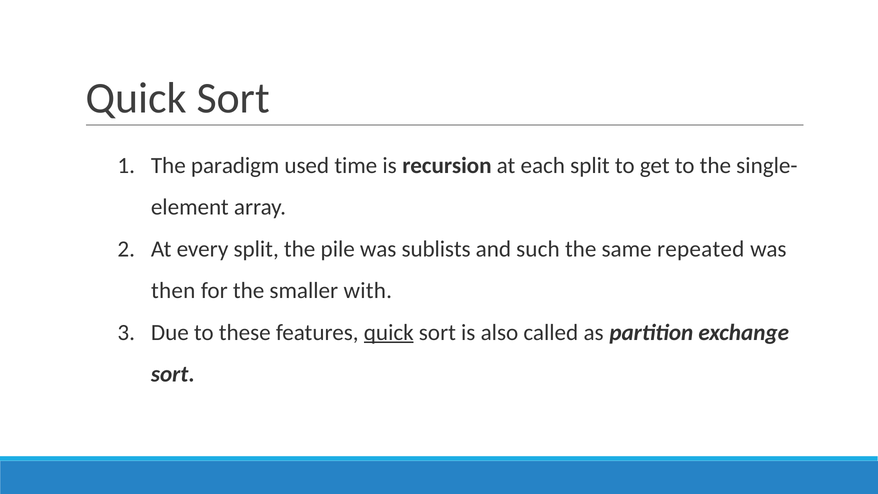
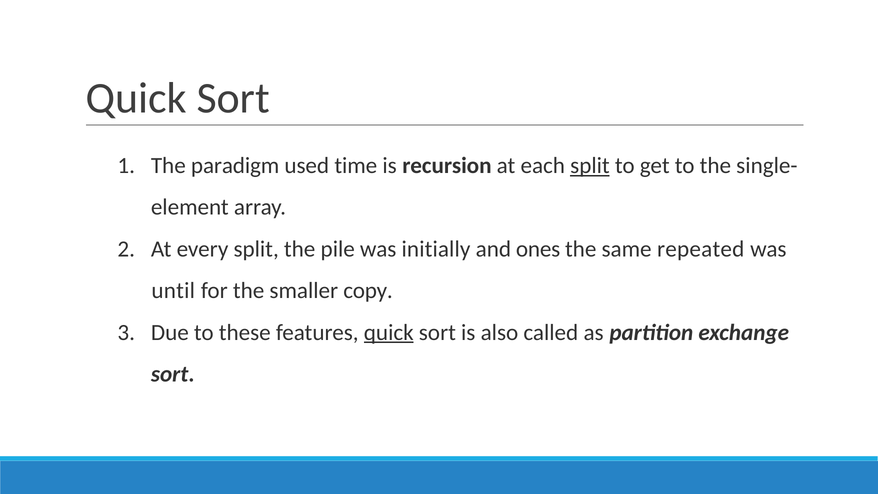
split underline: none -> present (590, 166)
sublists: sublists -> initially (436, 249)
such: such -> ones (538, 249)
then: then -> until (173, 291)
with: with -> copy (368, 291)
